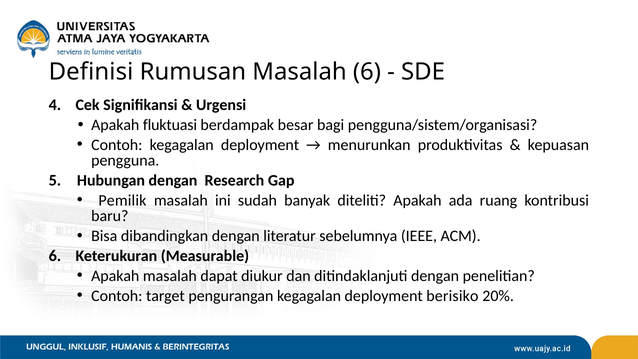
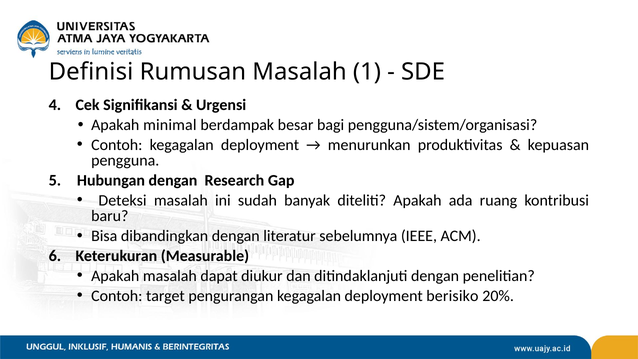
Masalah 6: 6 -> 1 (367, 72)
fluktuasi: fluktuasi -> minimal (170, 125)
Pemilik: Pemilik -> Deteksi (123, 201)
